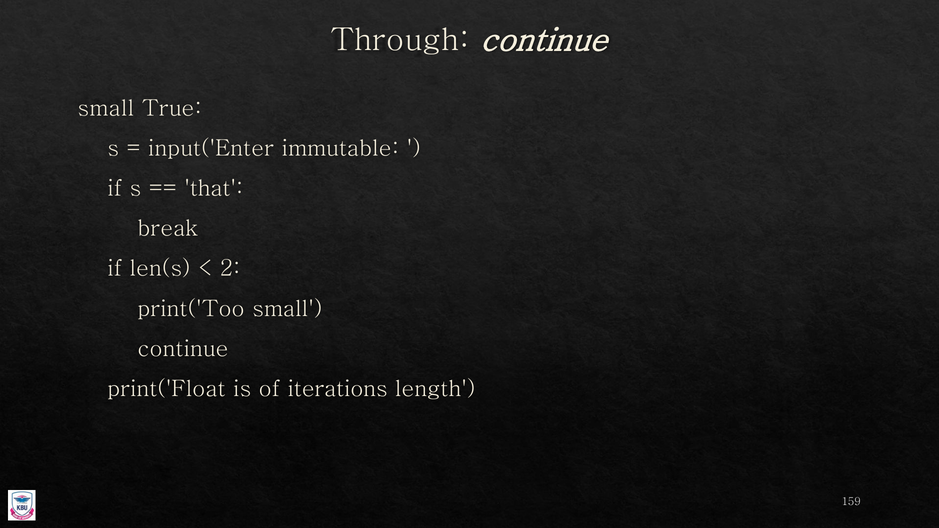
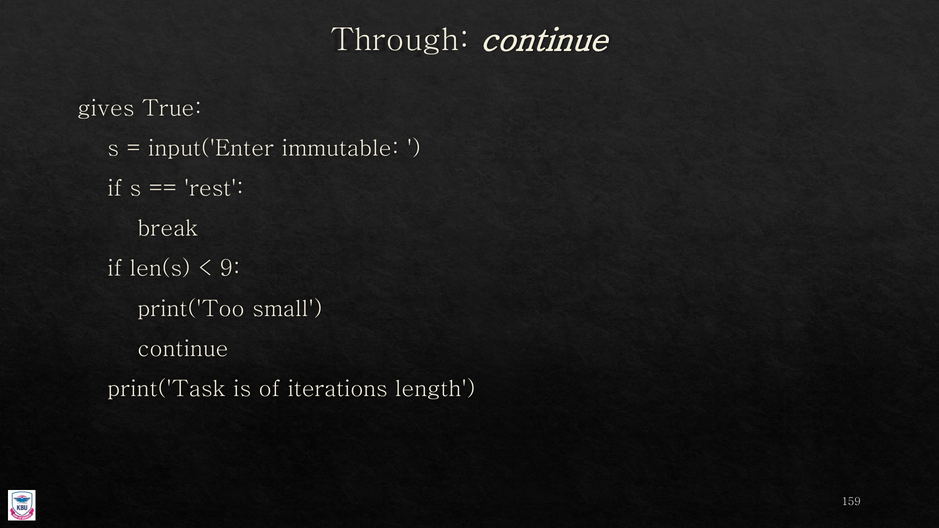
small: small -> gives (106, 108)
that: that -> rest (214, 188)
2: 2 -> 9 (230, 269)
print('Float: print('Float -> print('Task (166, 389)
